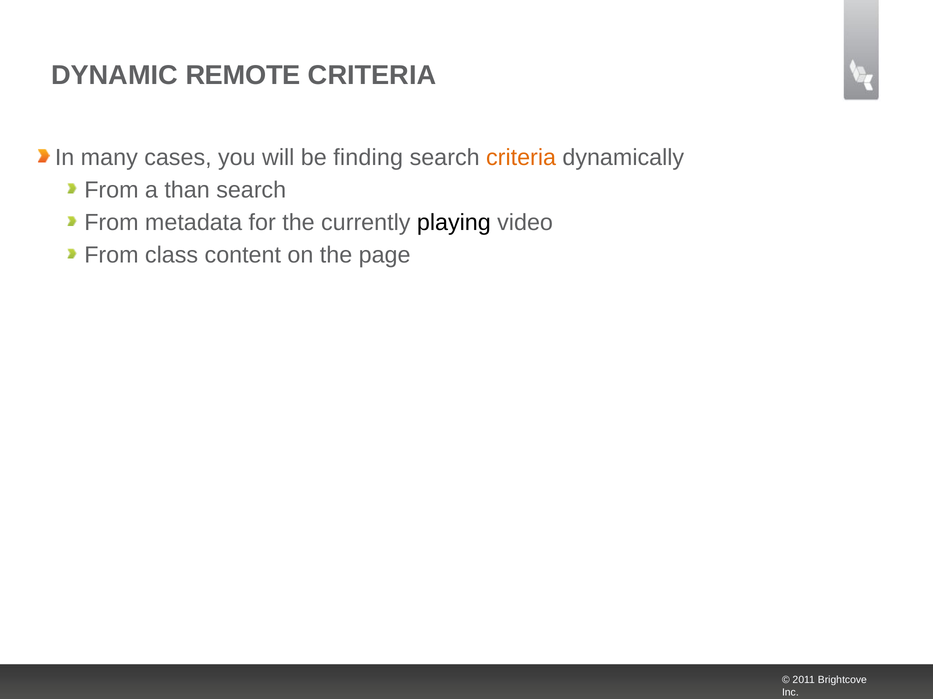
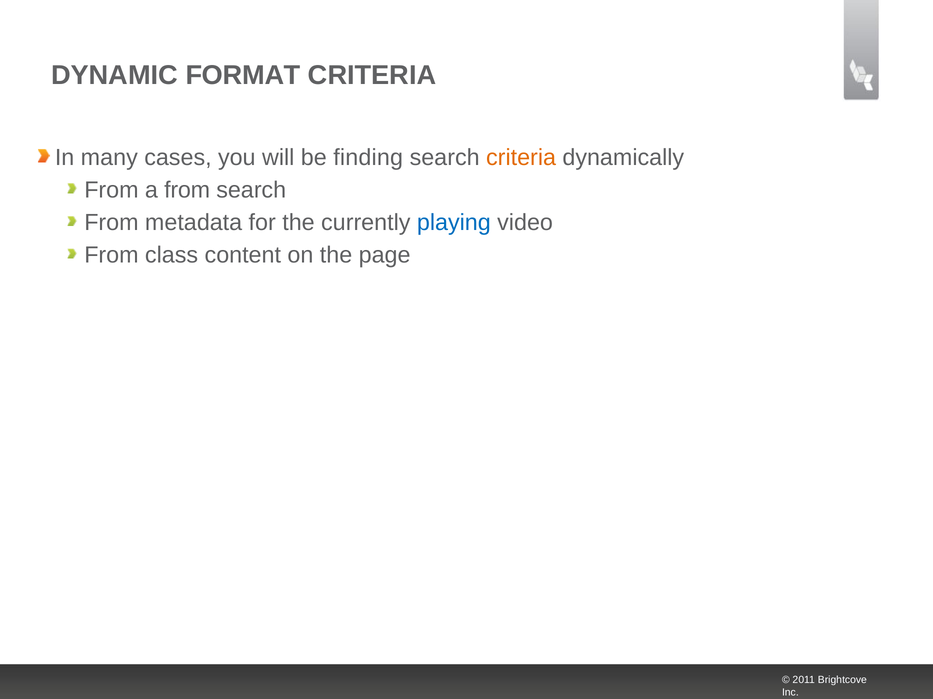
REMOTE: REMOTE -> FORMAT (243, 75)
a than: than -> from (187, 190)
playing colour: black -> blue (454, 223)
